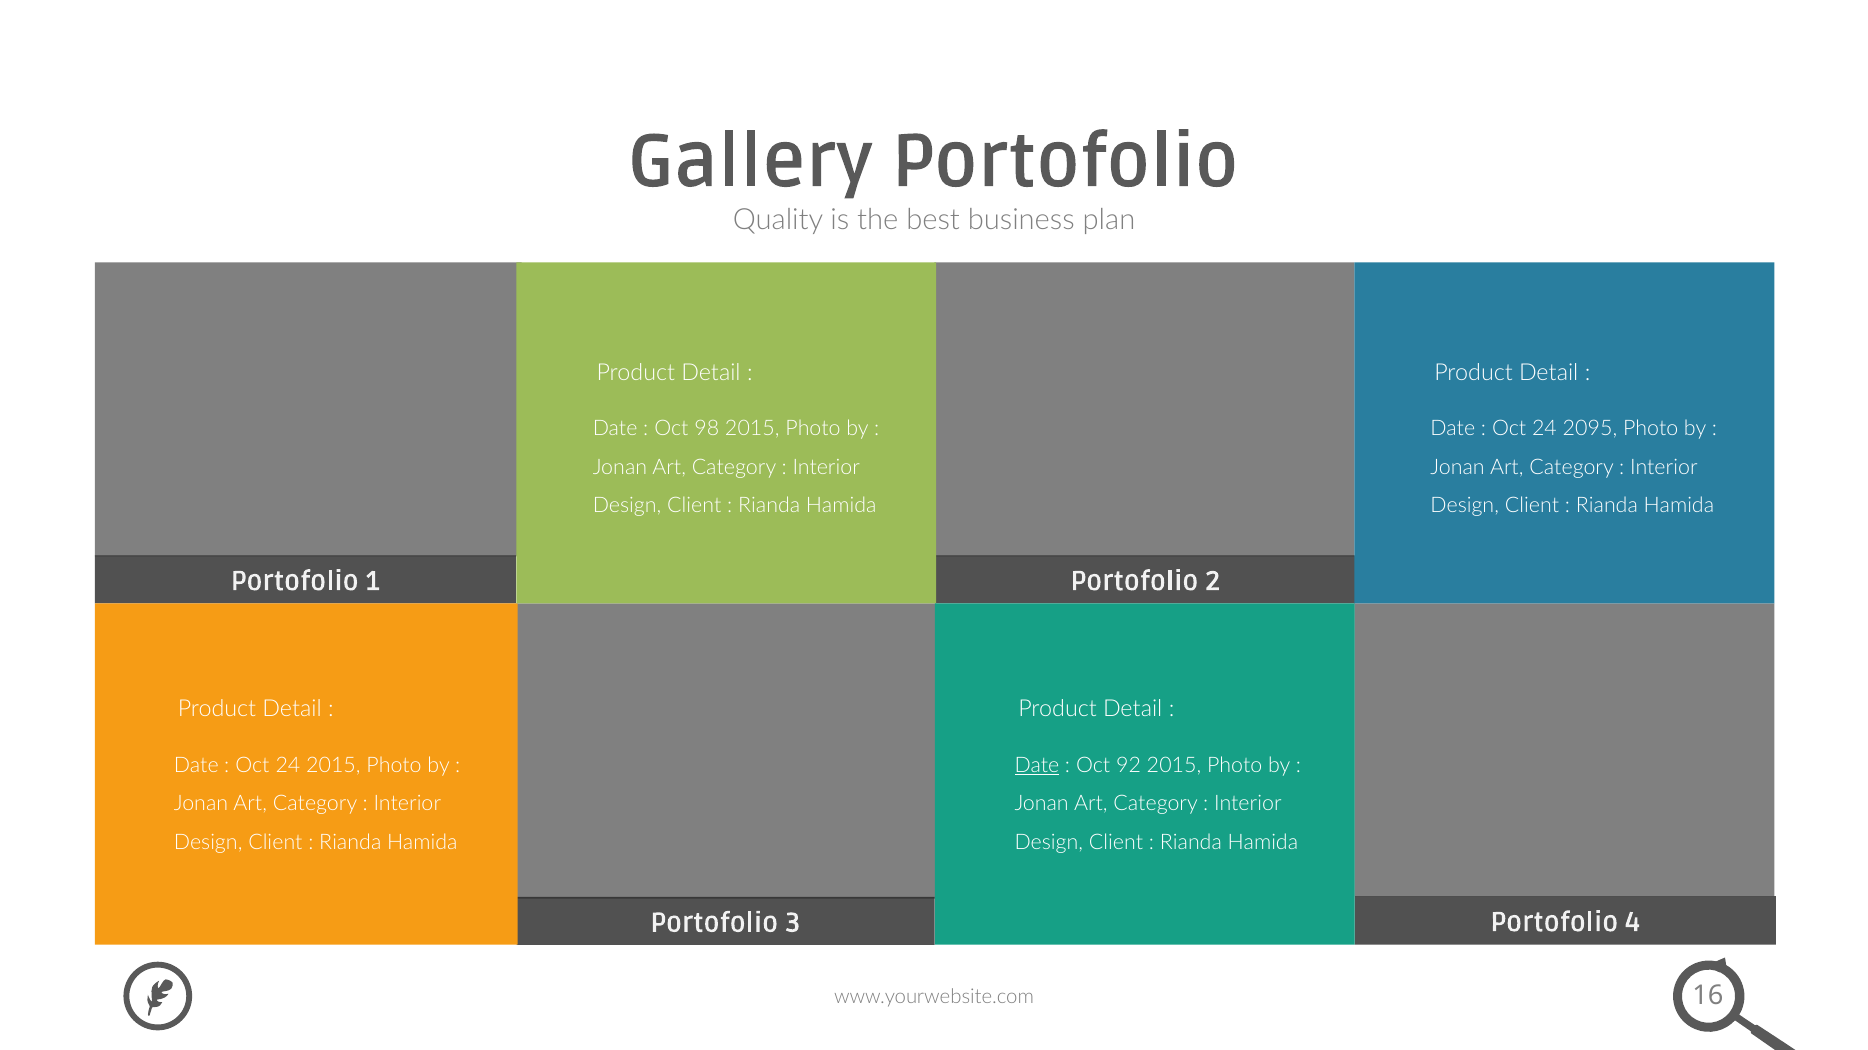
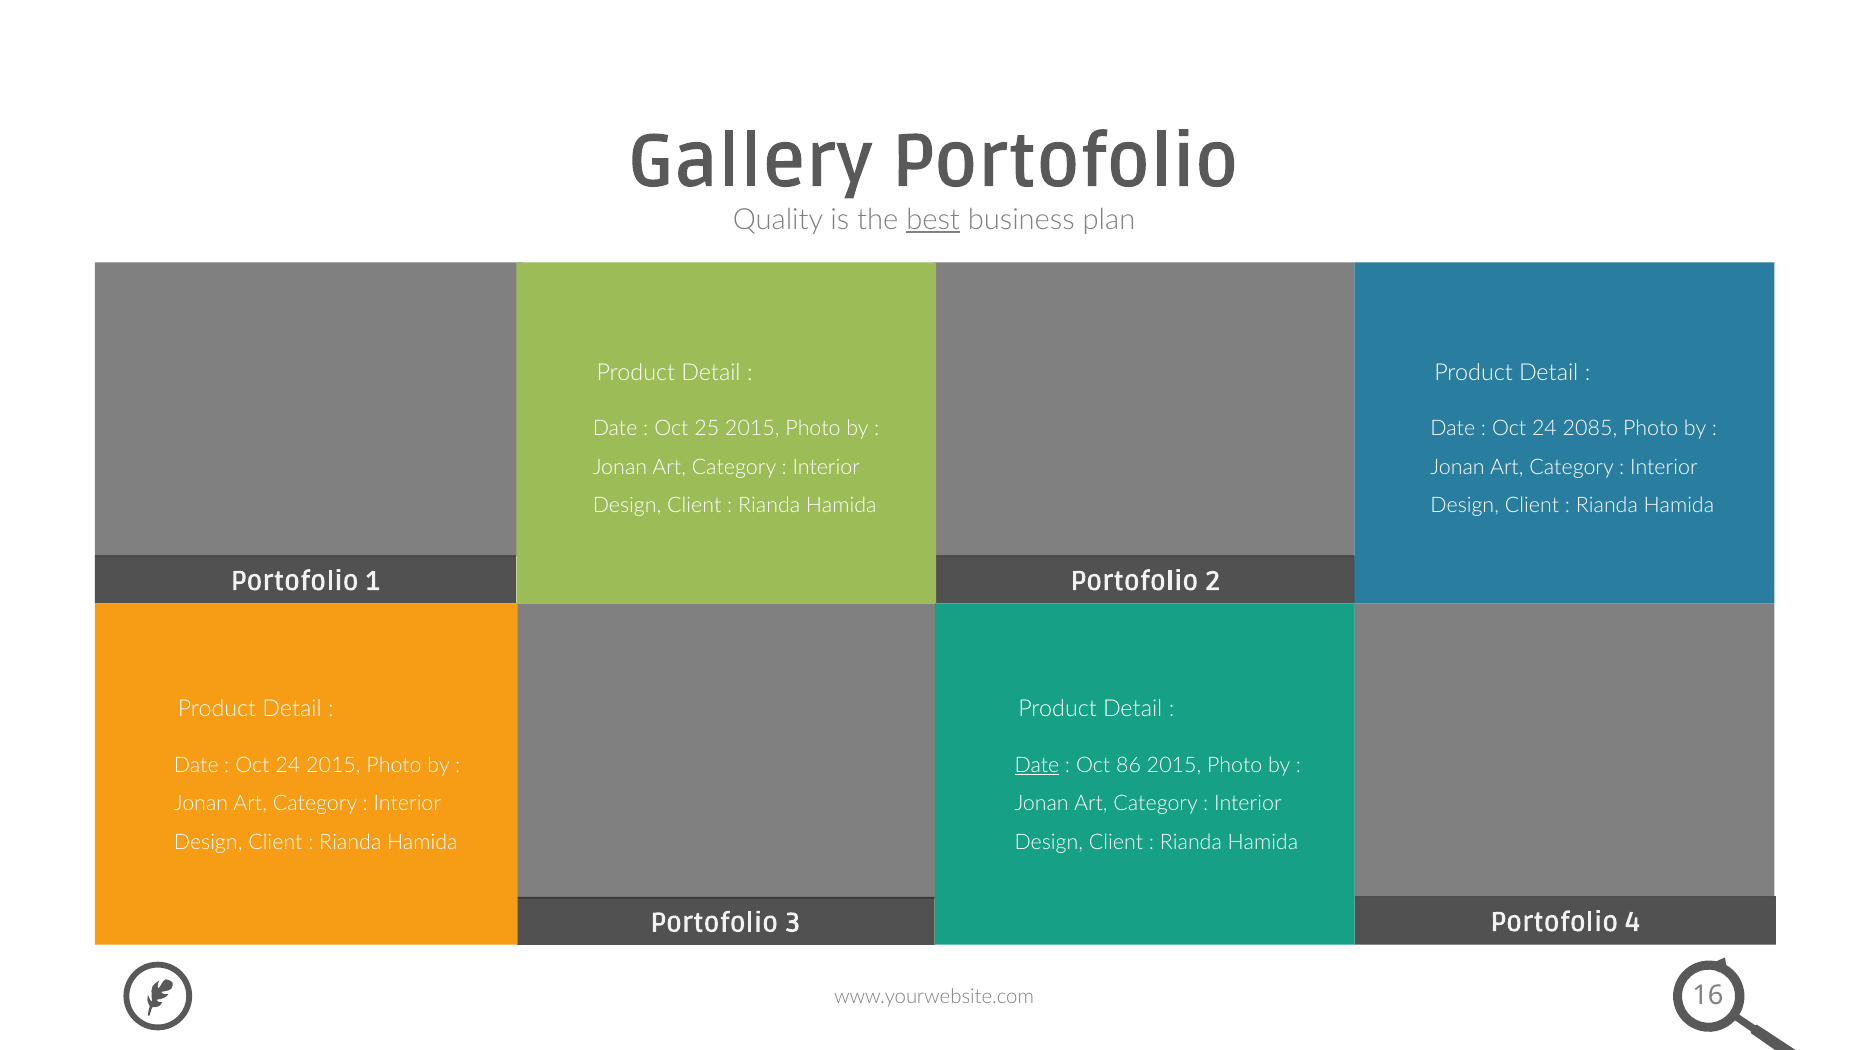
best underline: none -> present (933, 220)
98: 98 -> 25 (707, 429)
2095: 2095 -> 2085 (1590, 429)
92: 92 -> 86 (1129, 766)
